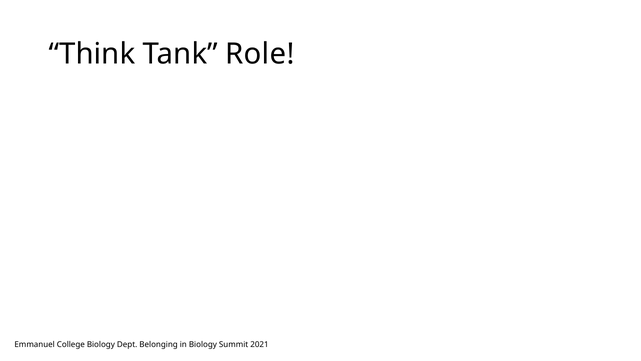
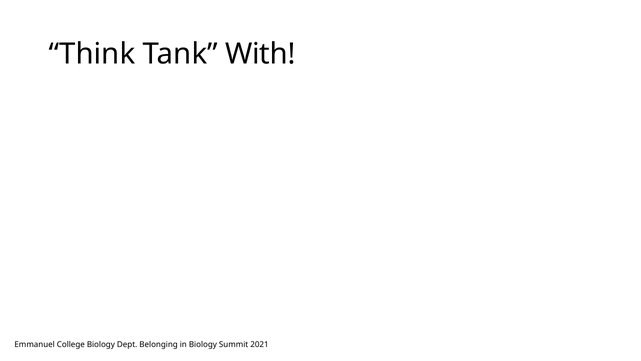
Role: Role -> With (260, 54)
